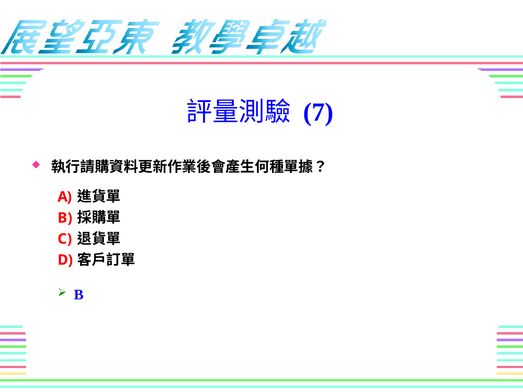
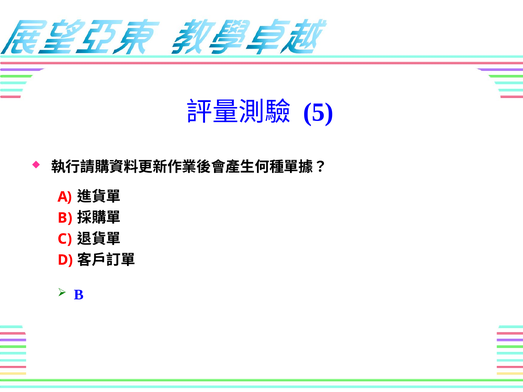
7: 7 -> 5 (318, 112)
